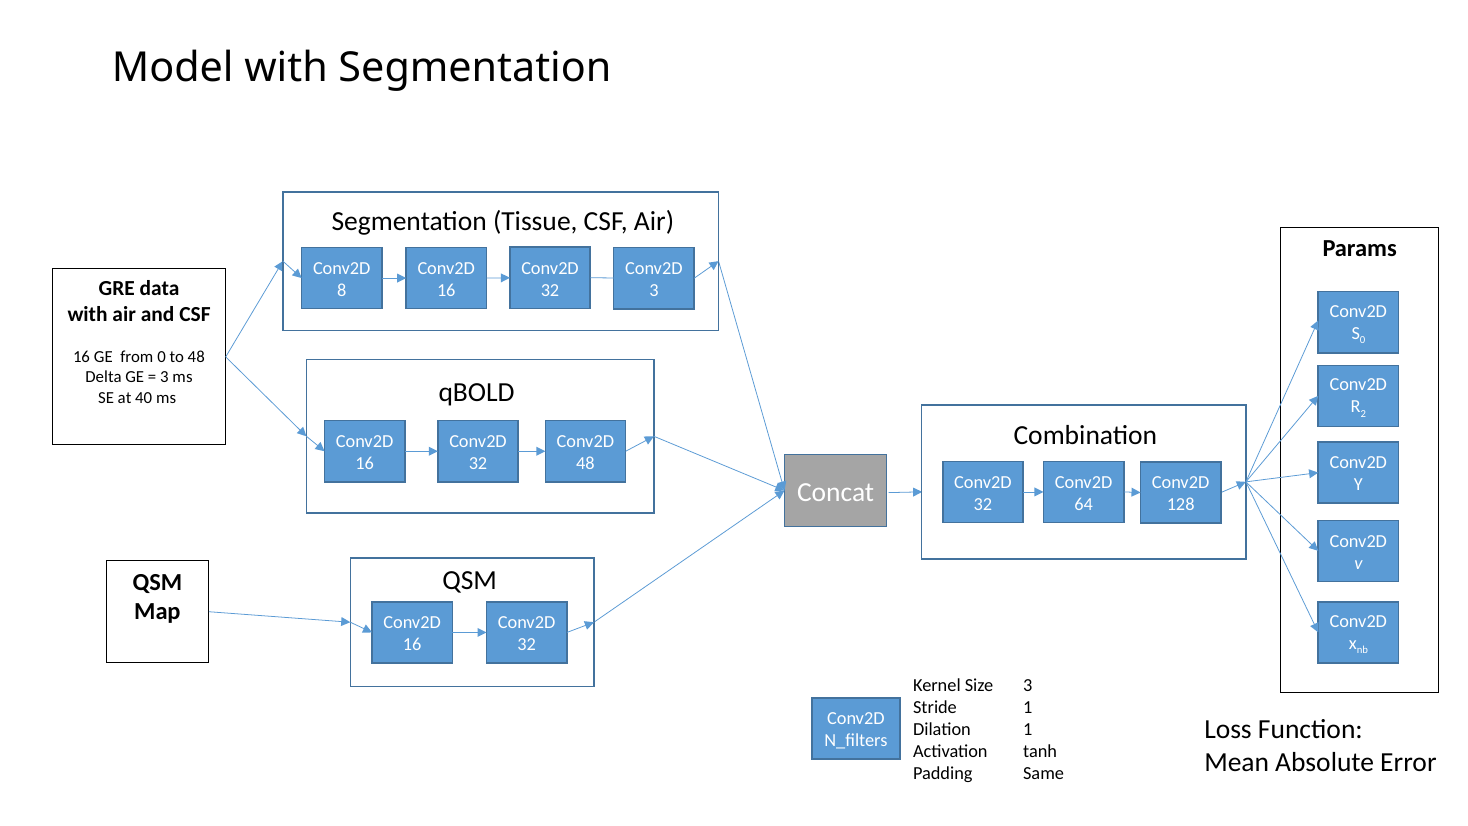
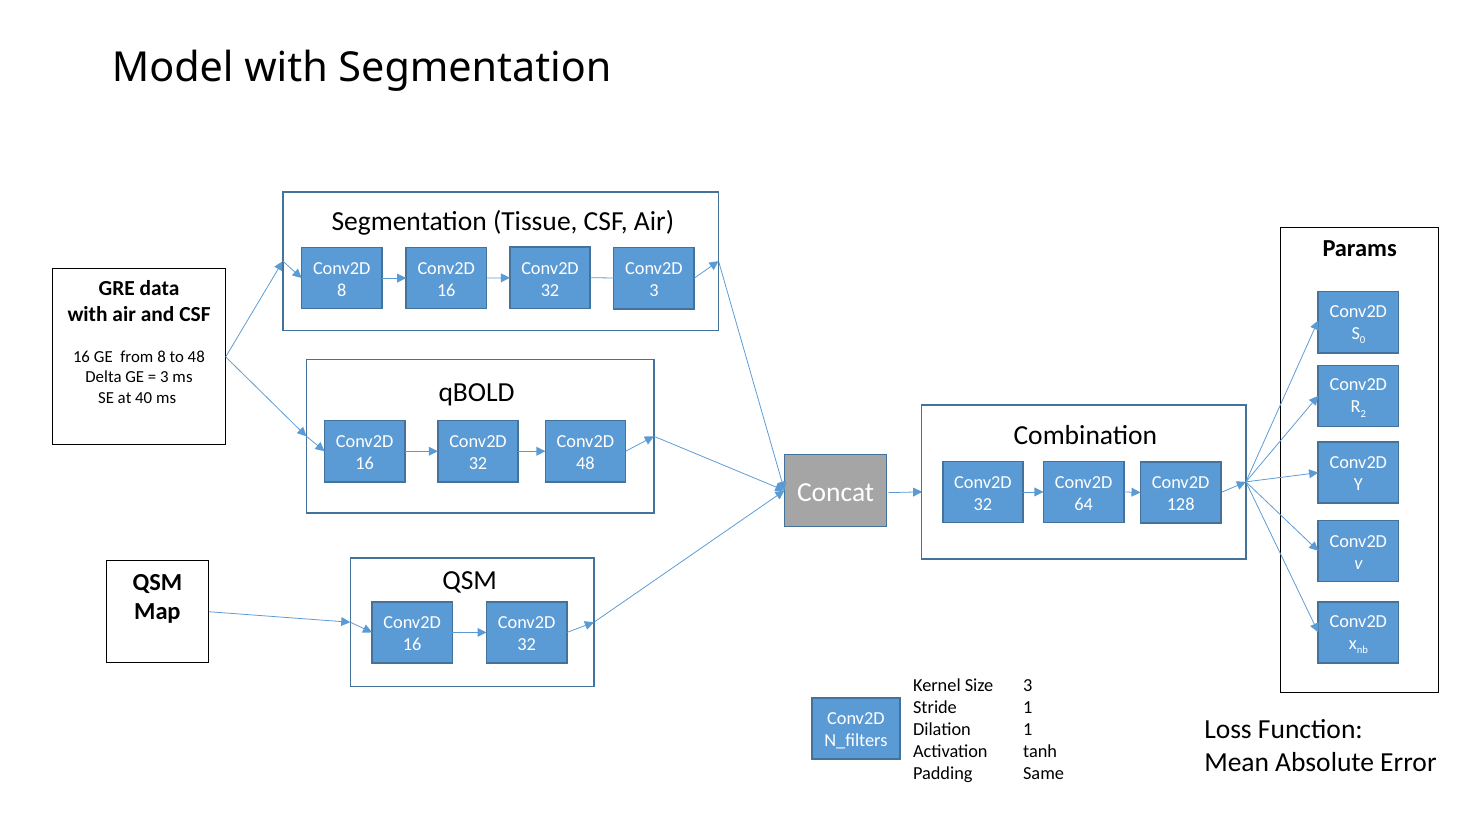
from 0: 0 -> 8 (162, 357)
